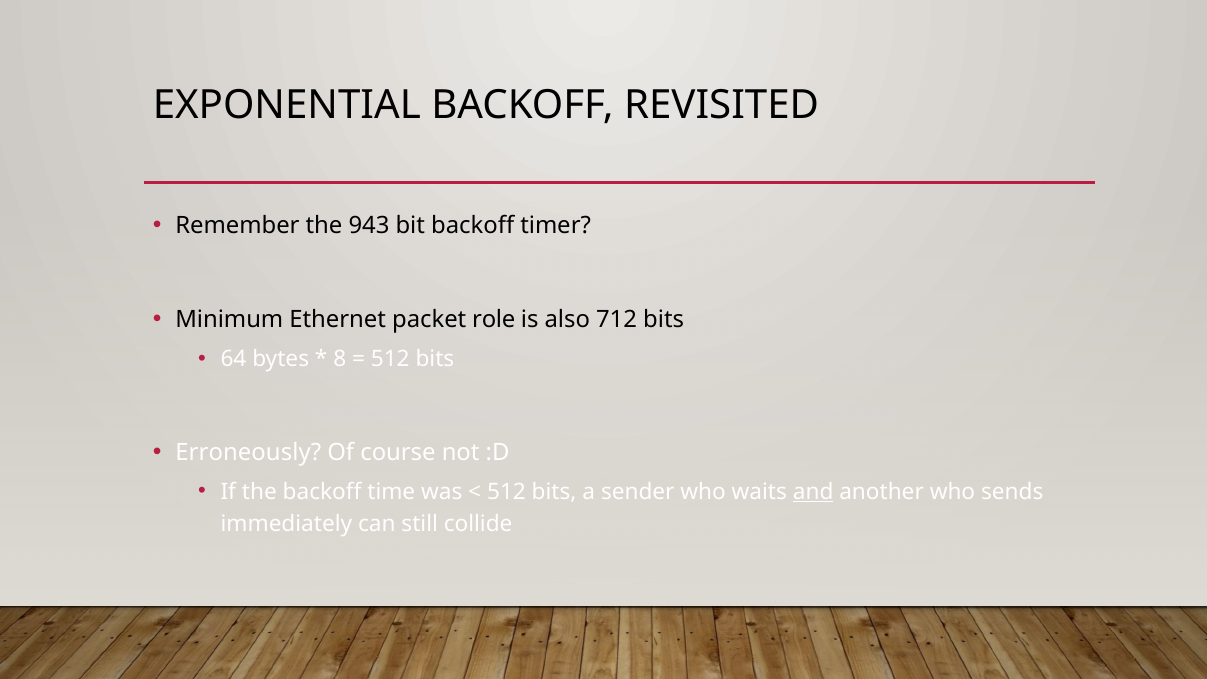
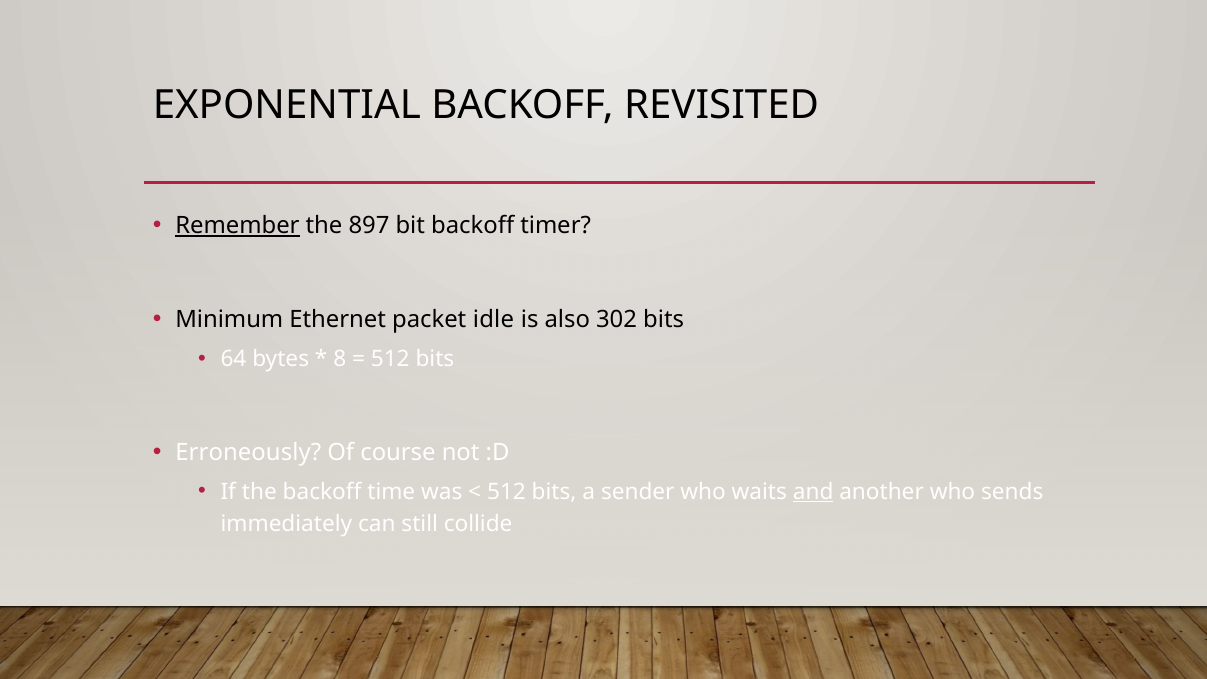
Remember underline: none -> present (237, 226)
943: 943 -> 897 (369, 226)
role: role -> idle (494, 320)
712: 712 -> 302 (617, 320)
